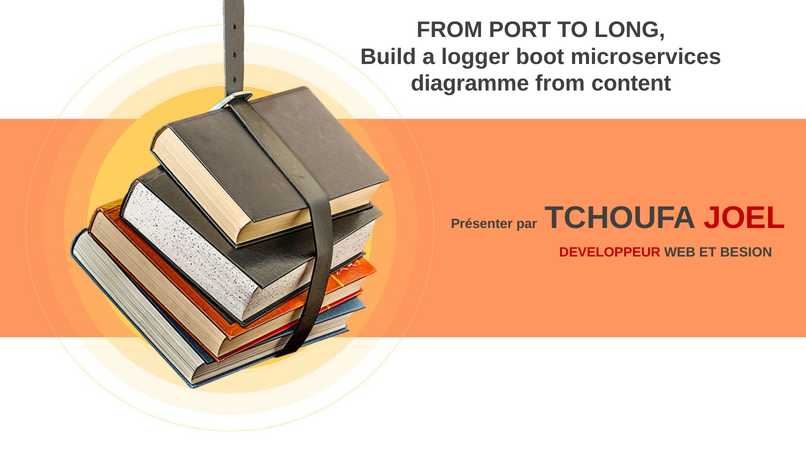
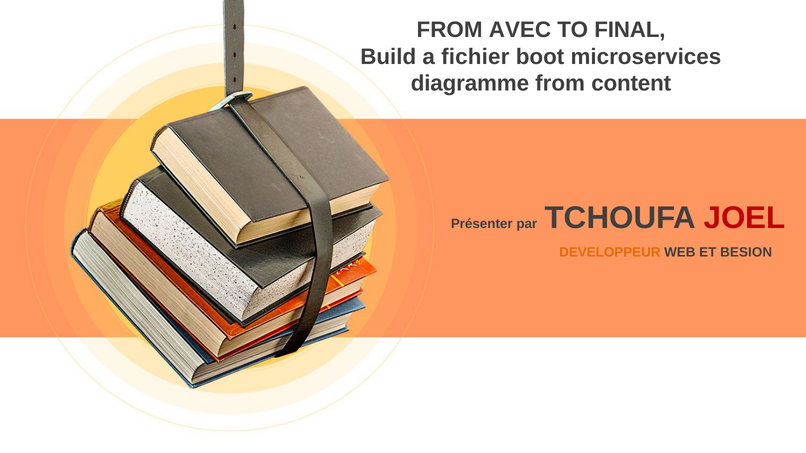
PORT: PORT -> AVEC (520, 30)
LONG: LONG -> FINAL (630, 30)
logger: logger -> fichier (475, 57)
DEVELOPPEUR colour: red -> orange (610, 252)
